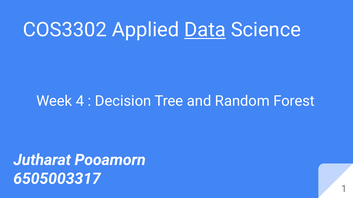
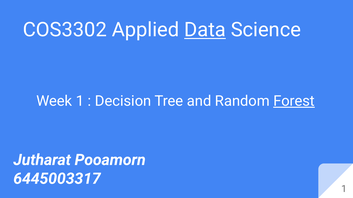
Week 4: 4 -> 1 (80, 101)
Forest underline: none -> present (294, 101)
6505003317: 6505003317 -> 6445003317 (57, 179)
